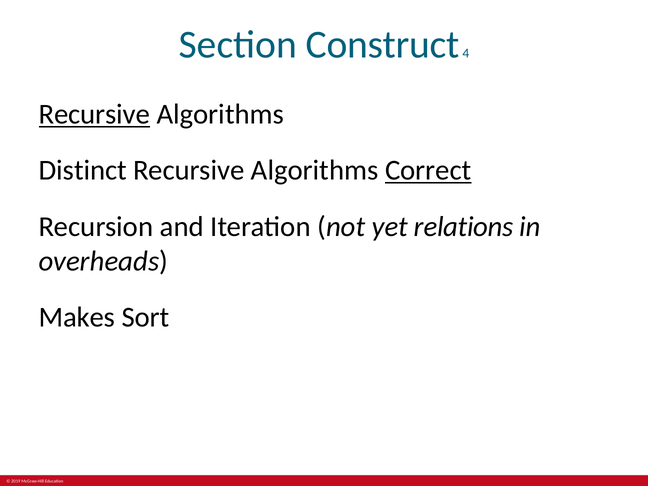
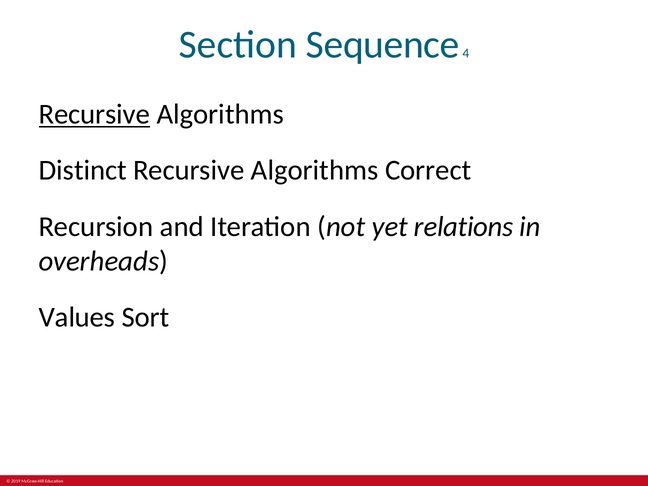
Construct: Construct -> Sequence (383, 45)
Correct underline: present -> none (428, 170)
Makes: Makes -> Values (77, 317)
